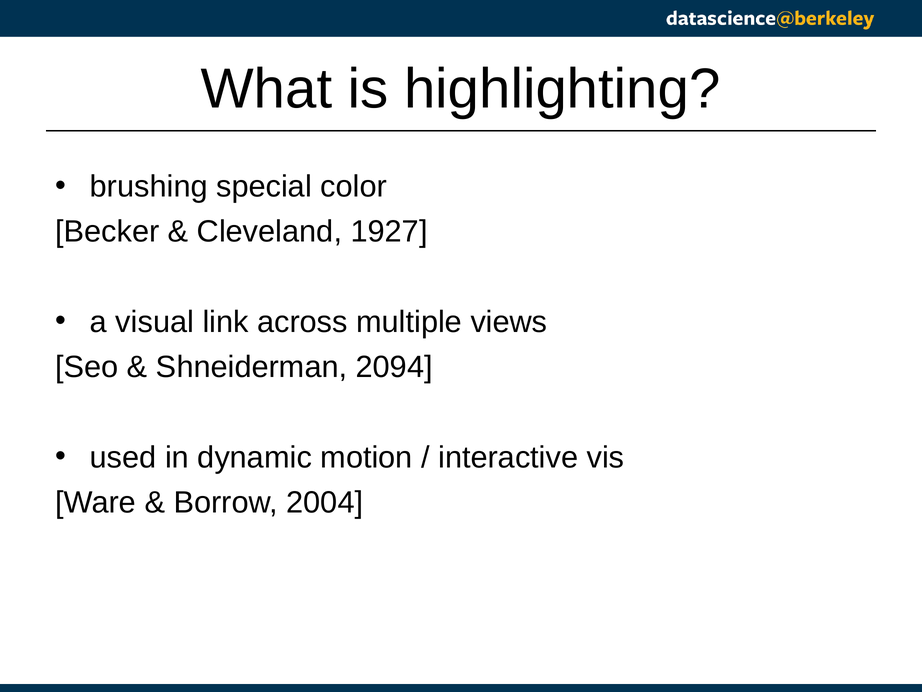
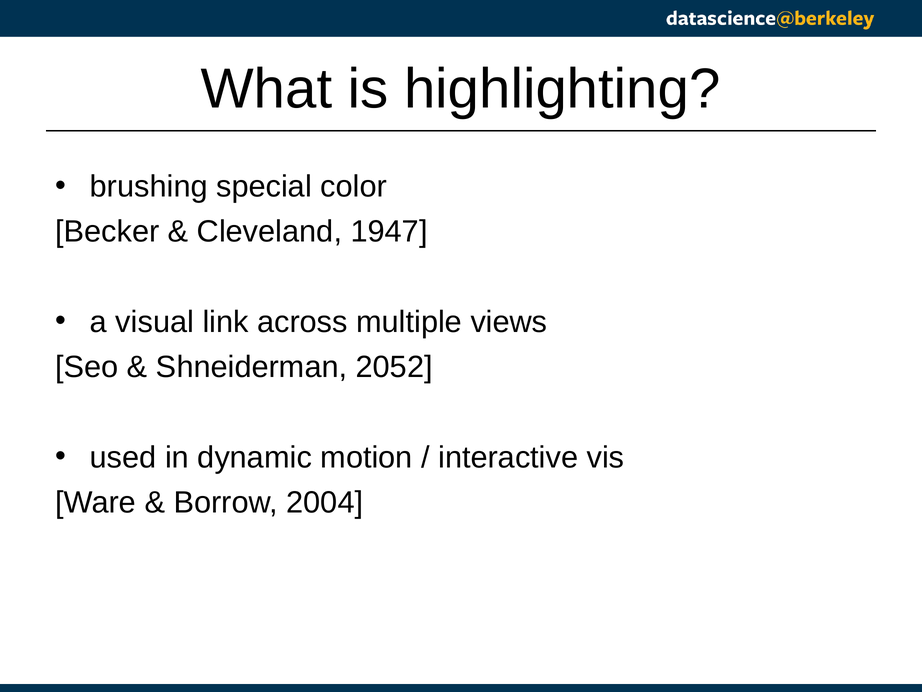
1927: 1927 -> 1947 (389, 232)
2094: 2094 -> 2052 (394, 367)
